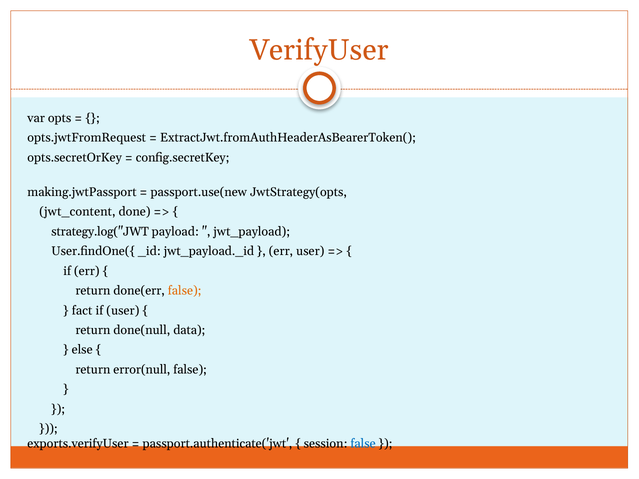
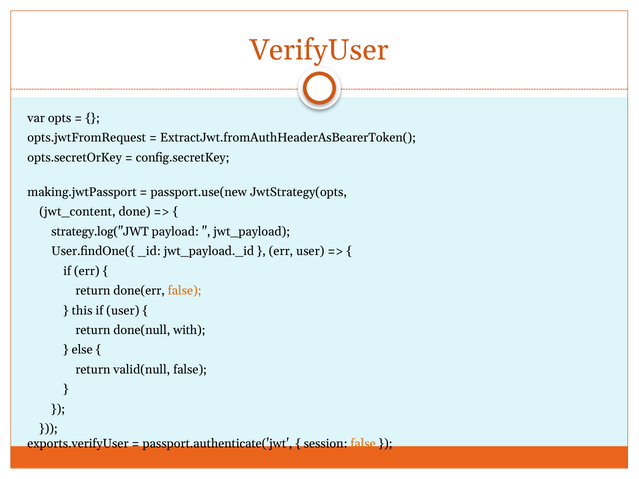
fact: fact -> this (82, 311)
data: data -> with (189, 330)
error(null: error(null -> valid(null (142, 370)
false colour: blue -> orange (363, 444)
